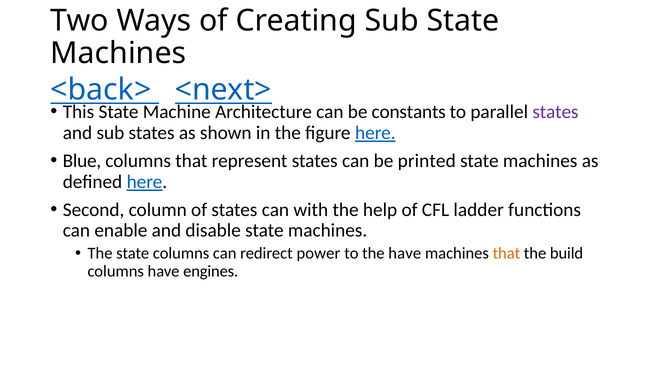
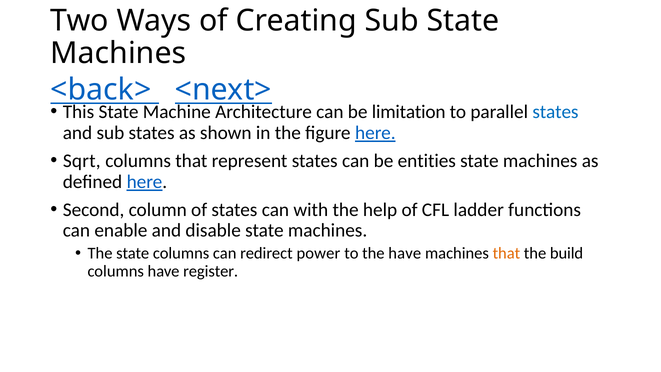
constants: constants -> limitation (409, 112)
states colour: purple -> blue (555, 112)
Blue: Blue -> Sqrt (82, 161)
printed: printed -> entities (427, 161)
engines: engines -> register (211, 271)
